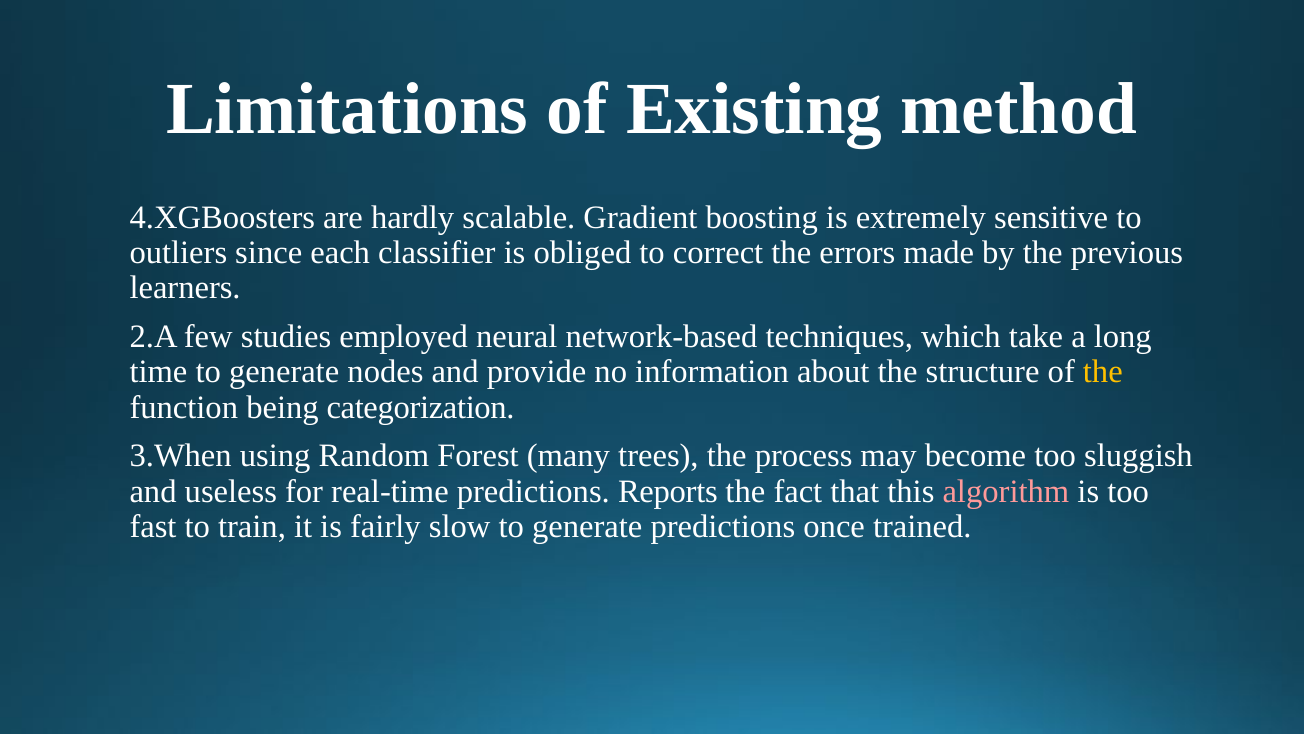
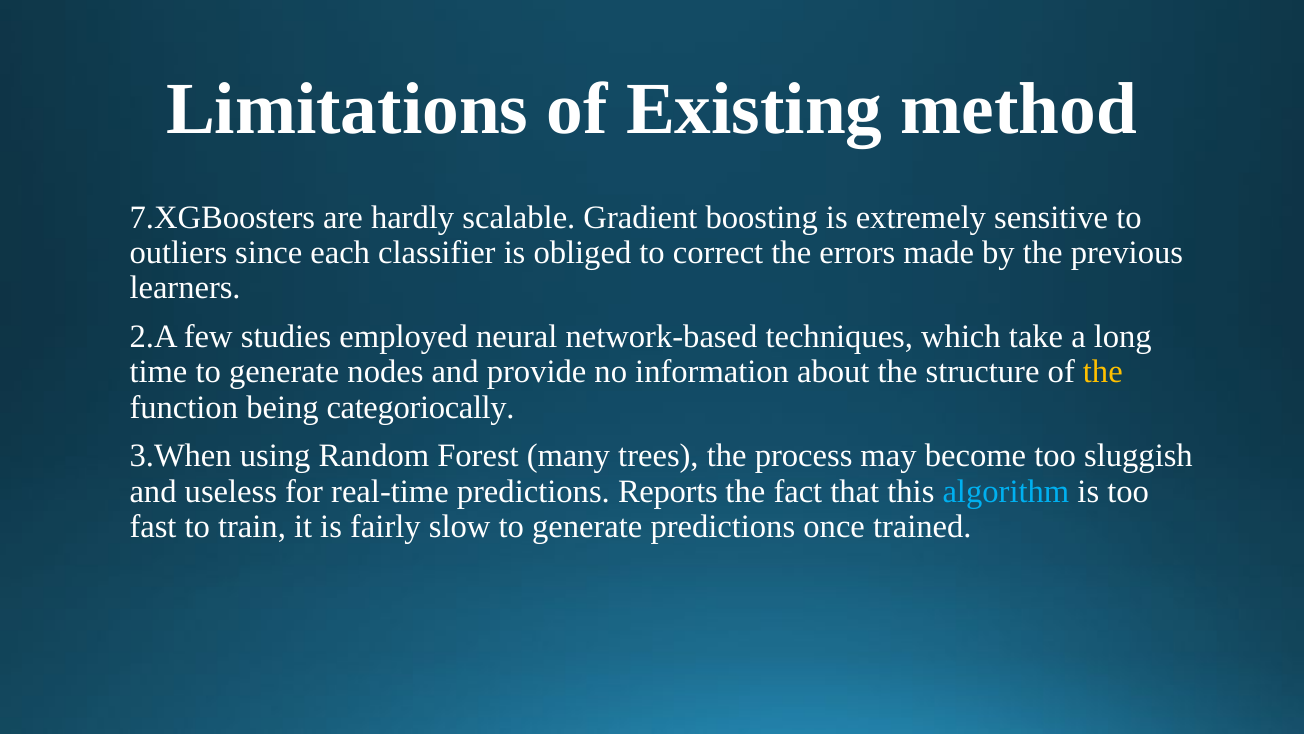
4.XGBoosters: 4.XGBoosters -> 7.XGBoosters (222, 218)
categorization: categorization -> categoriocally (421, 407)
algorithm colour: pink -> light blue (1006, 491)
